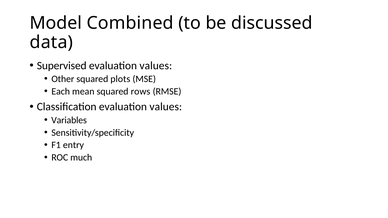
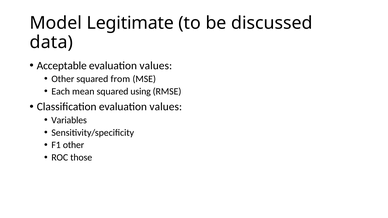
Combined: Combined -> Legitimate (130, 23)
Supervised: Supervised -> Acceptable (62, 66)
plots: plots -> from (120, 79)
rows: rows -> using (141, 91)
F1 entry: entry -> other (74, 145)
much: much -> those (81, 158)
